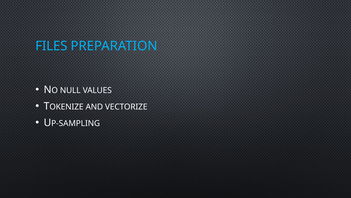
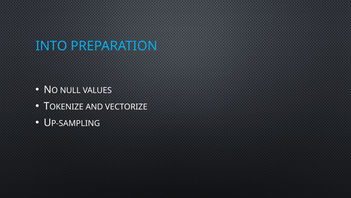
FILES: FILES -> INTO (51, 46)
